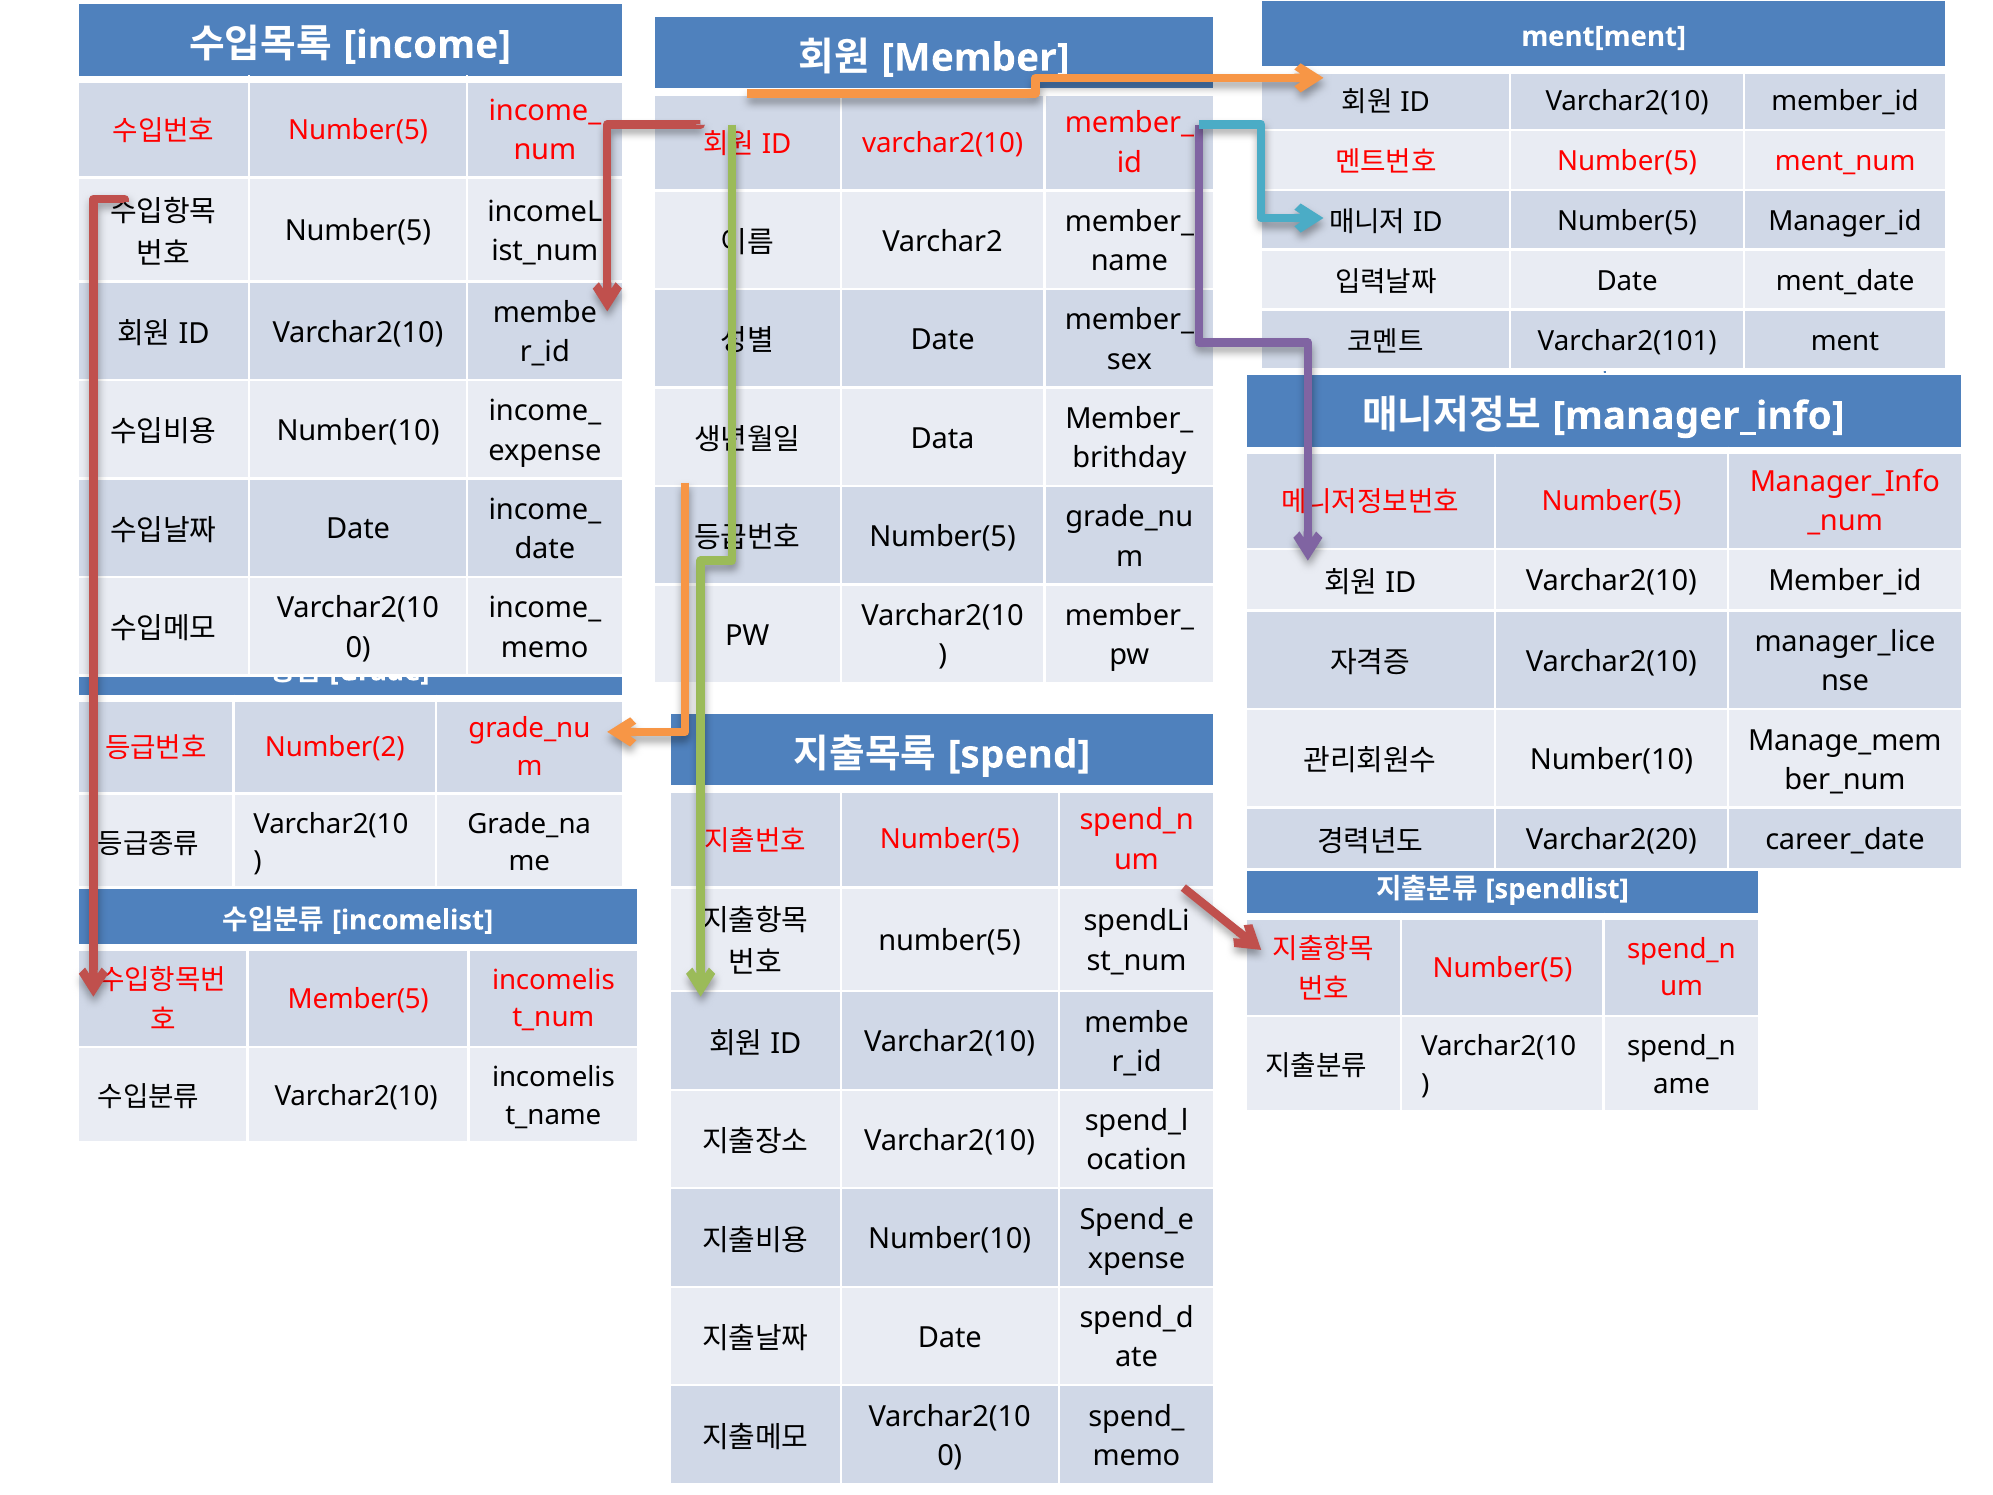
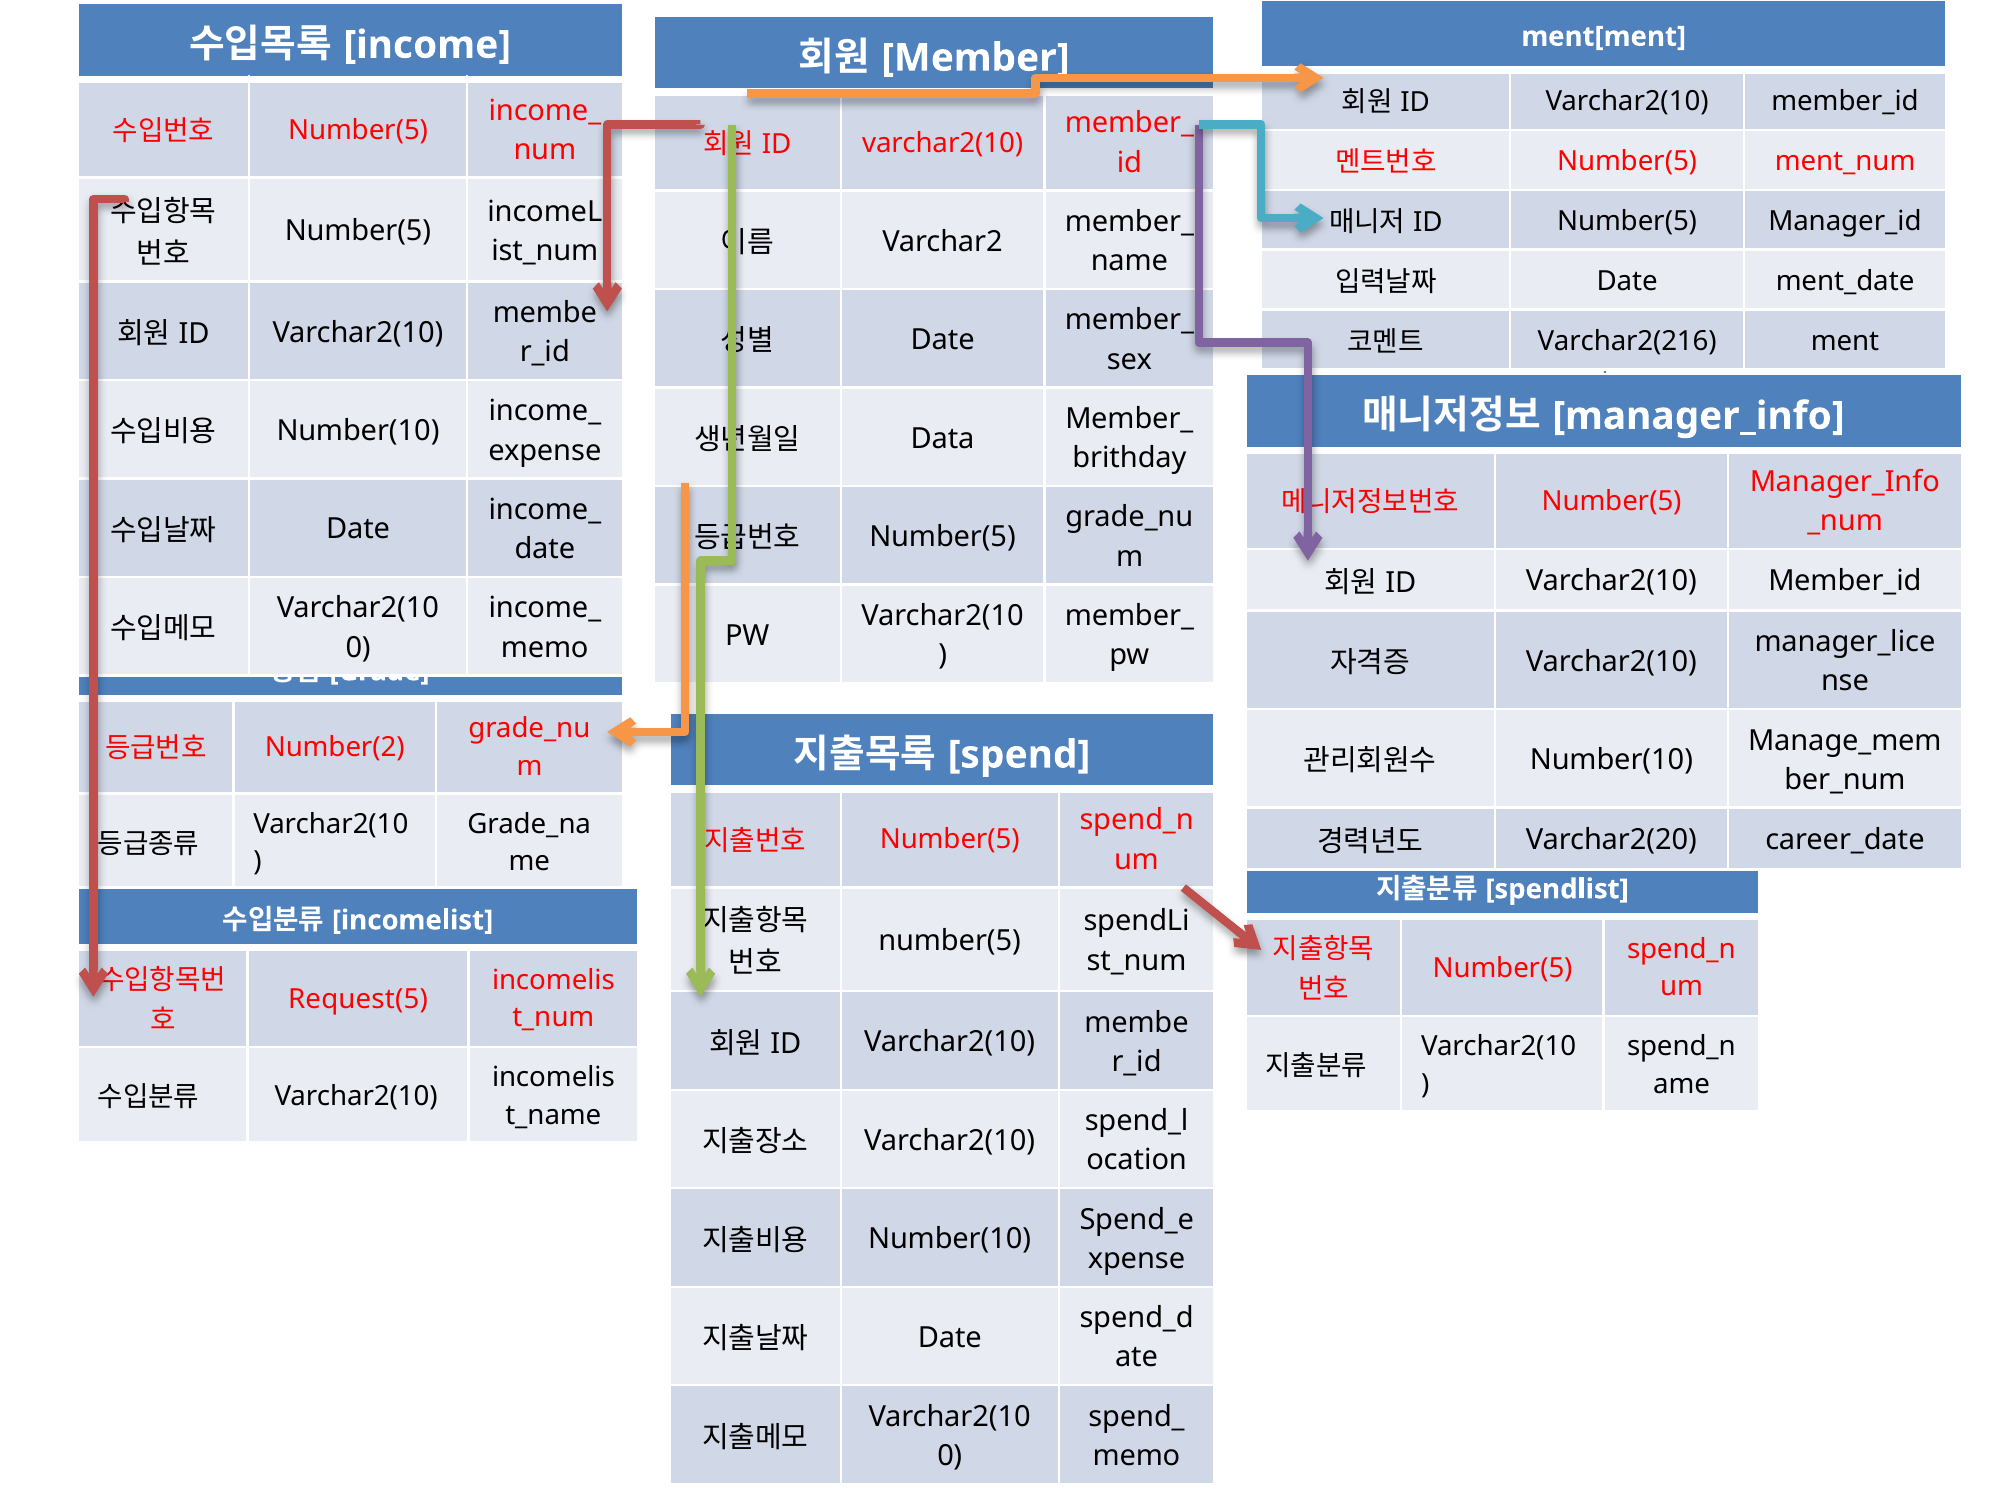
Varchar2(101: Varchar2(101 -> Varchar2(216 (1627, 341)
Member(5: Member(5 -> Request(5 (358, 999)
